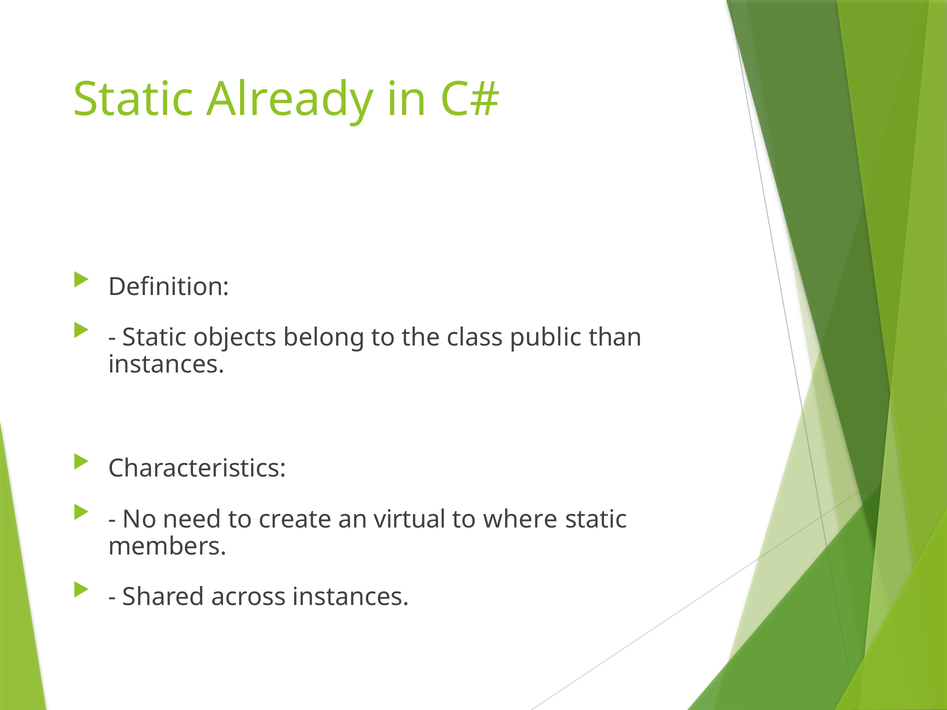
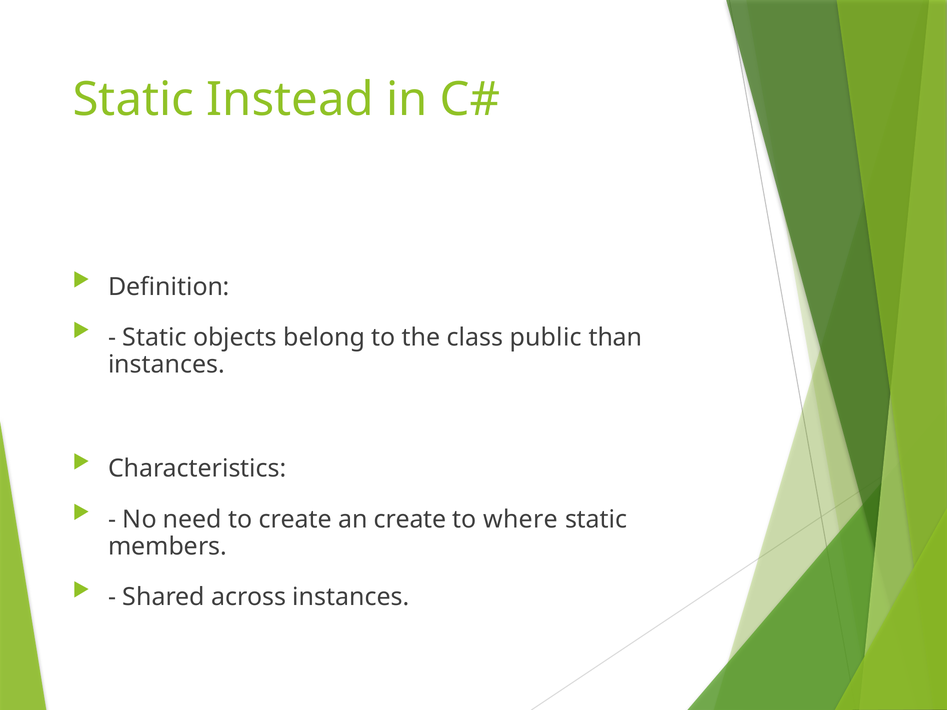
Already: Already -> Instead (290, 100)
an virtual: virtual -> create (410, 520)
